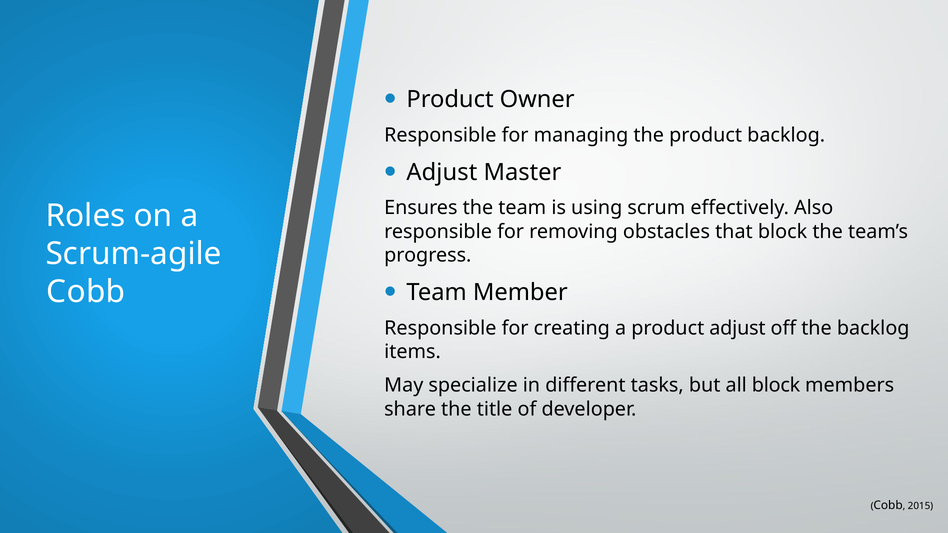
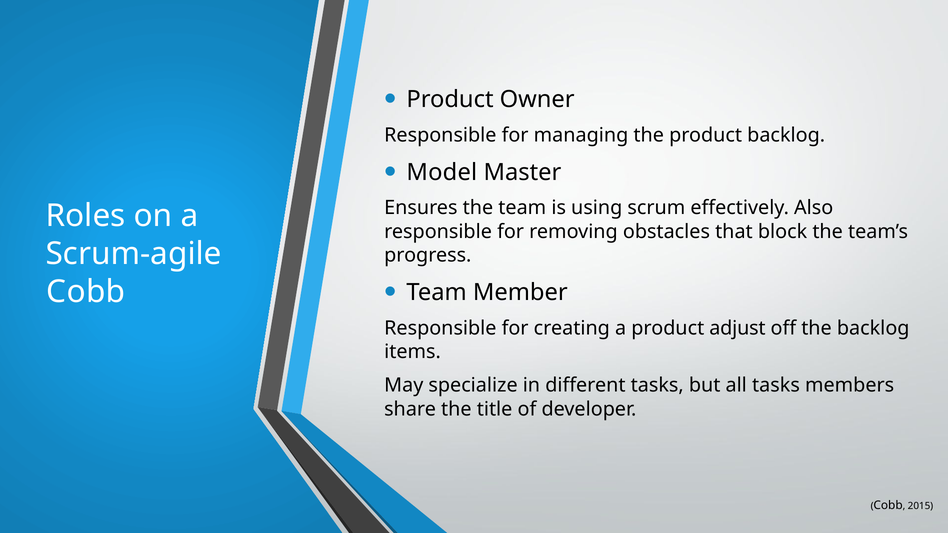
Adjust: Adjust -> Model (442, 172)
all block: block -> tasks (776, 386)
